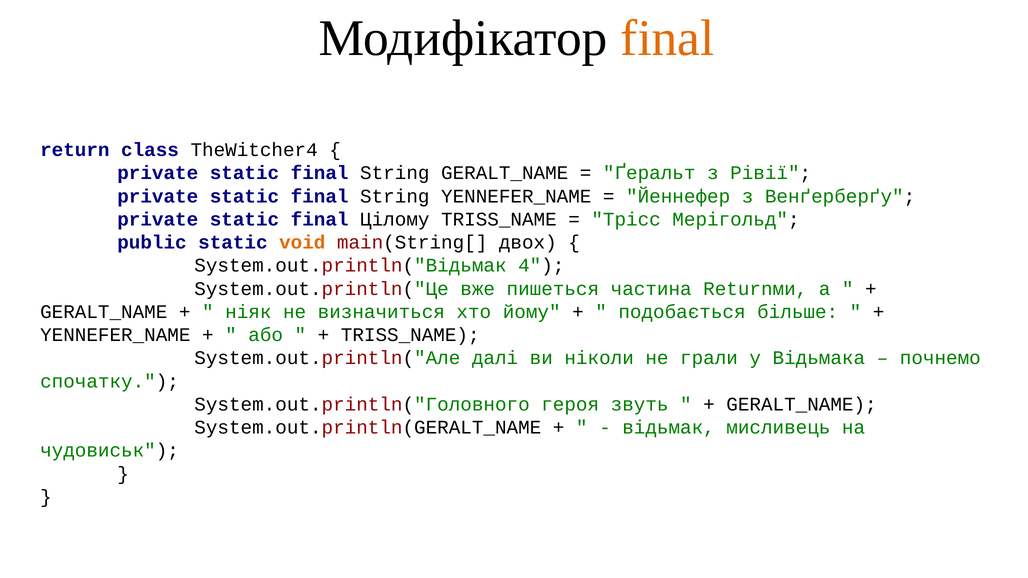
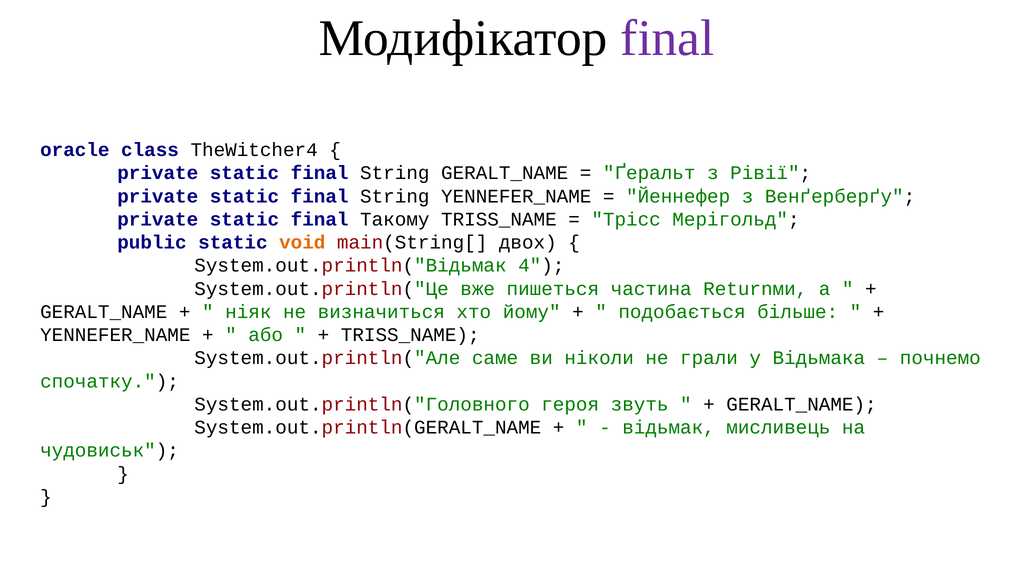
final colour: orange -> purple (667, 38)
return: return -> oracle (75, 150)
Цілому: Цілому -> Такому (395, 219)
далі: далі -> саме (495, 358)
